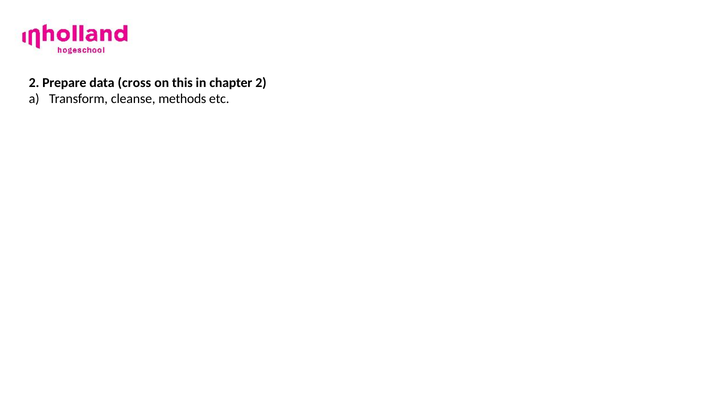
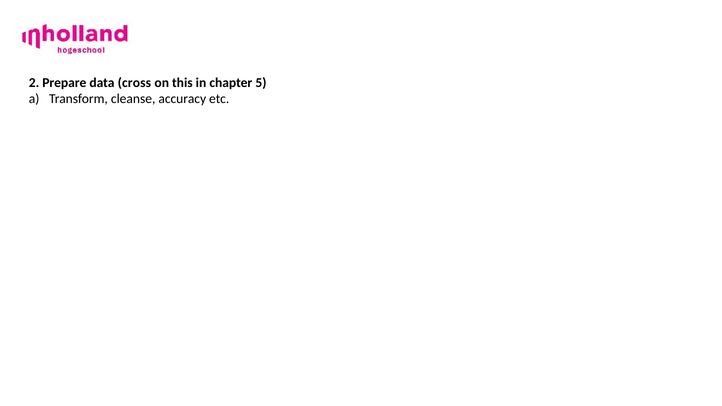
chapter 2: 2 -> 5 (261, 83)
methods: methods -> accuracy (182, 99)
